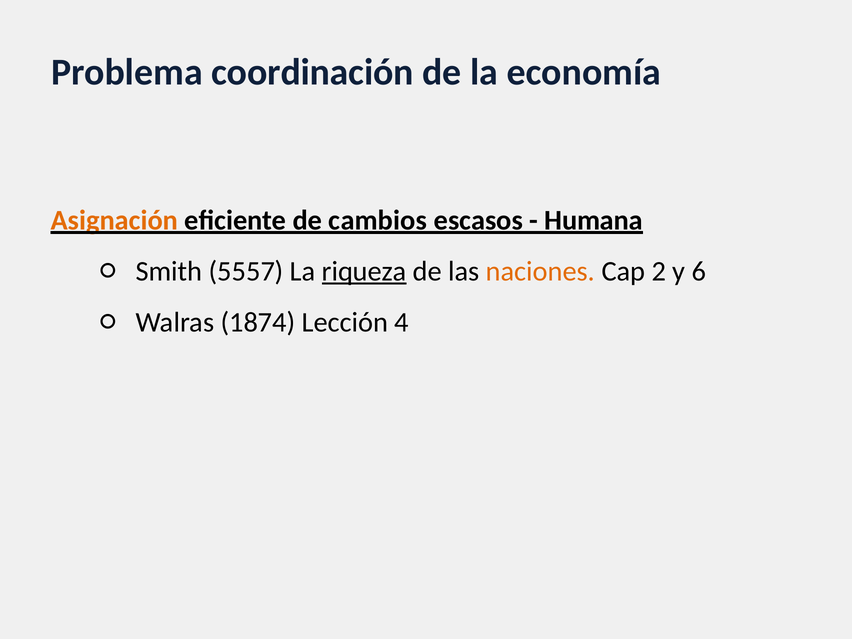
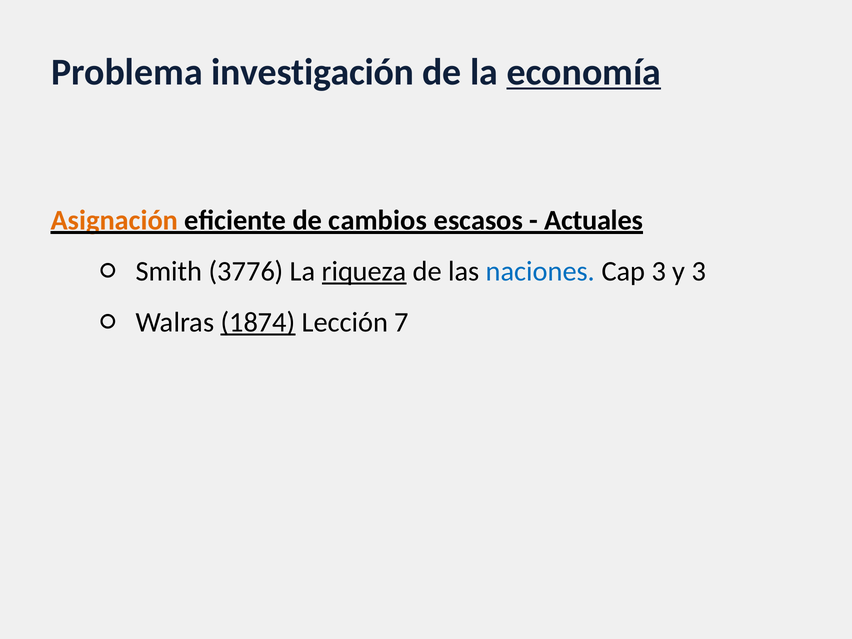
coordinación: coordinación -> investigación (313, 72)
economía underline: none -> present (584, 72)
Humana: Humana -> Actuales (594, 220)
5557: 5557 -> 3776 (246, 271)
naciones colour: orange -> blue (540, 271)
Cap 2: 2 -> 3 (659, 271)
y 6: 6 -> 3 (699, 271)
1874 underline: none -> present (258, 322)
4: 4 -> 7 (402, 322)
